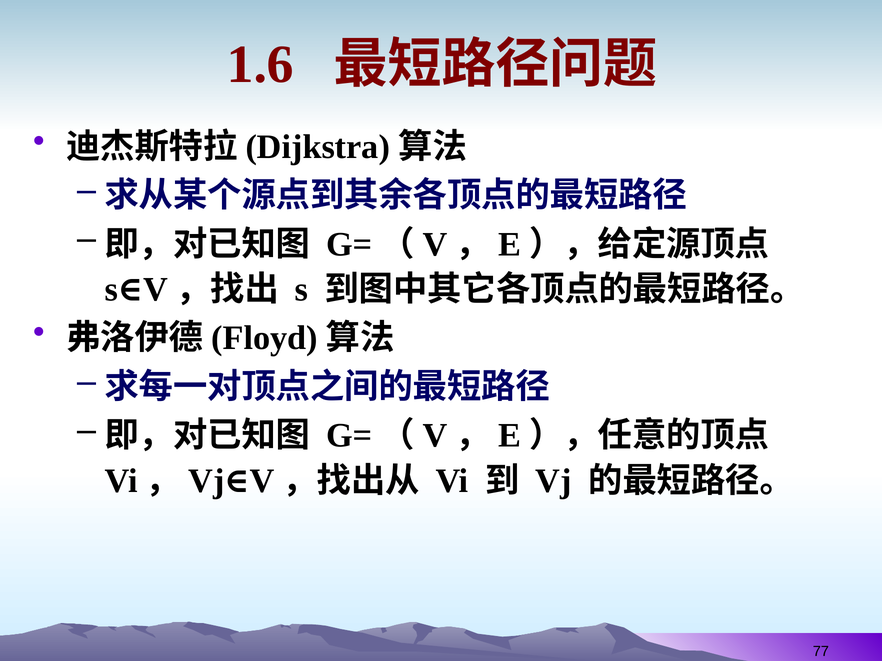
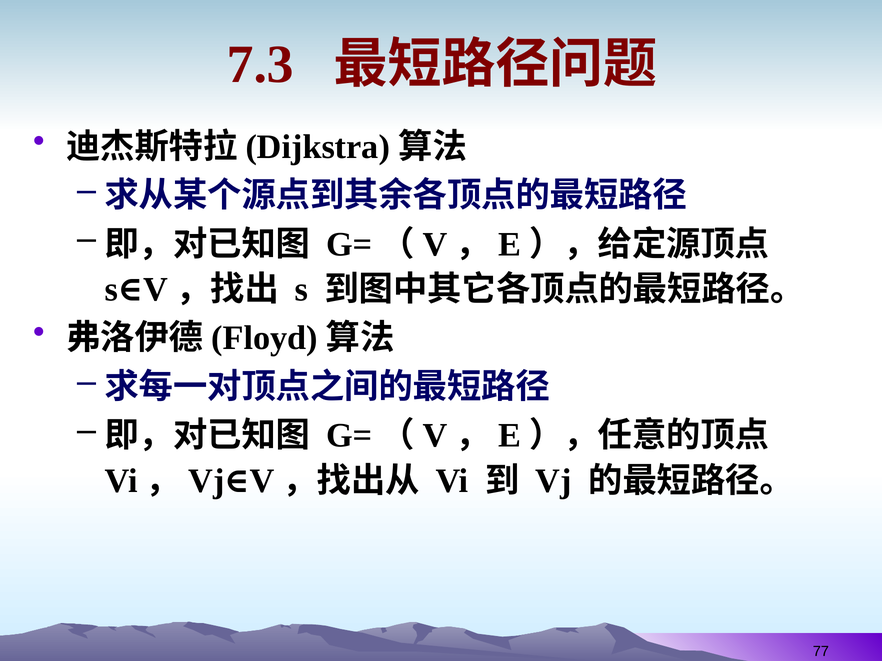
1.6: 1.6 -> 7.3 (260, 64)
